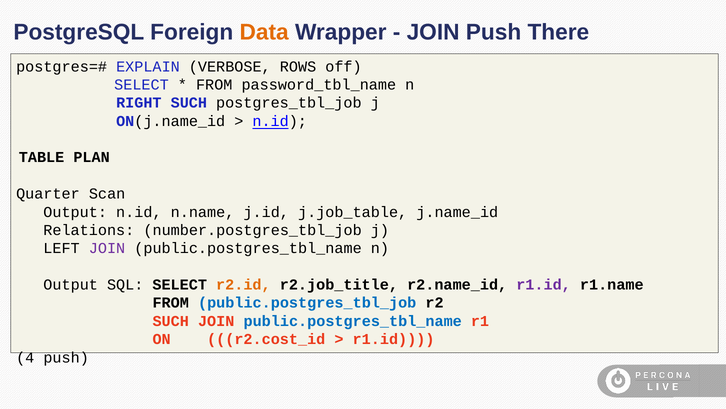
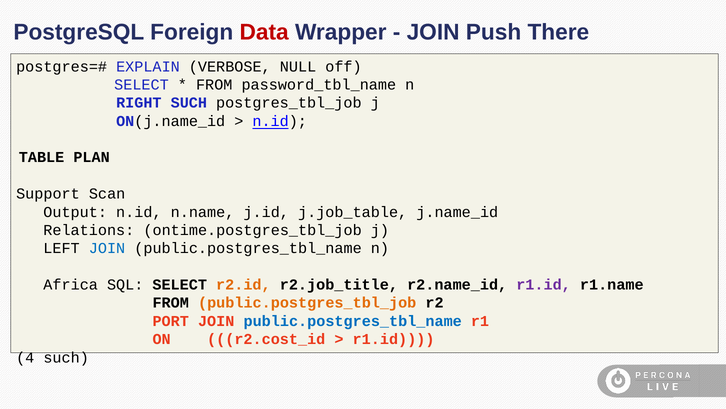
Data colour: orange -> red (264, 32)
ROWS: ROWS -> NULL (298, 66)
Quarter: Quarter -> Support (48, 194)
number.postgres_tbl_job: number.postgres_tbl_job -> ontime.postgres_tbl_job (253, 230)
JOIN colour: purple -> blue (107, 248)
Output: Output -> Africa (71, 284)
public.postgres_tbl_job colour: blue -> orange (307, 302)
SUCH: SUCH -> PORT (171, 321)
4 push: push -> such (66, 357)
